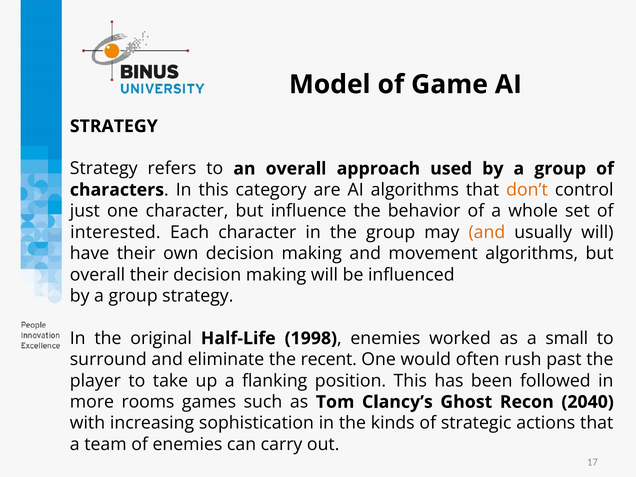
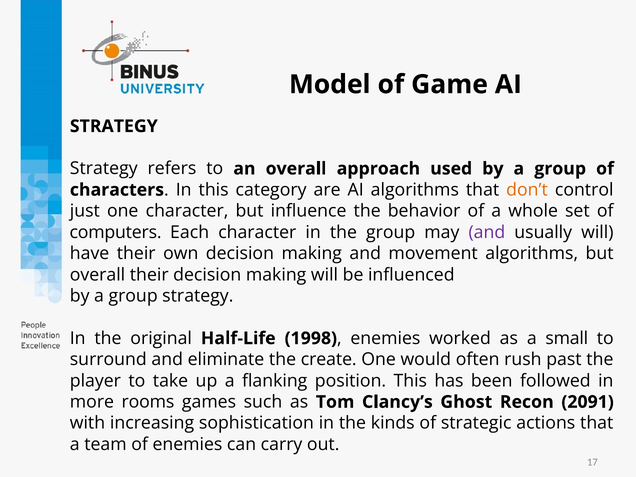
interested: interested -> computers (116, 232)
and colour: orange -> purple (487, 232)
recent: recent -> create (329, 360)
2040: 2040 -> 2091 (588, 402)
